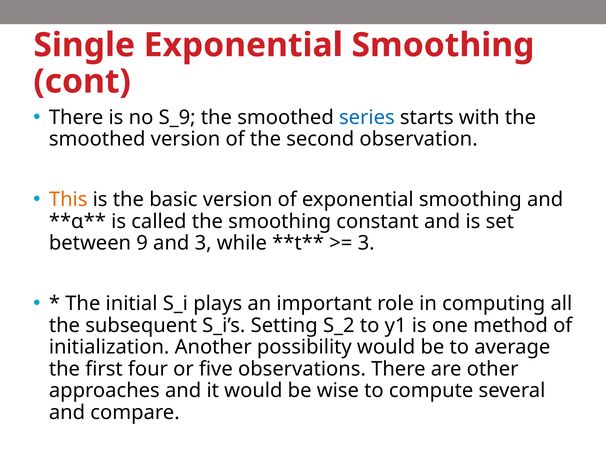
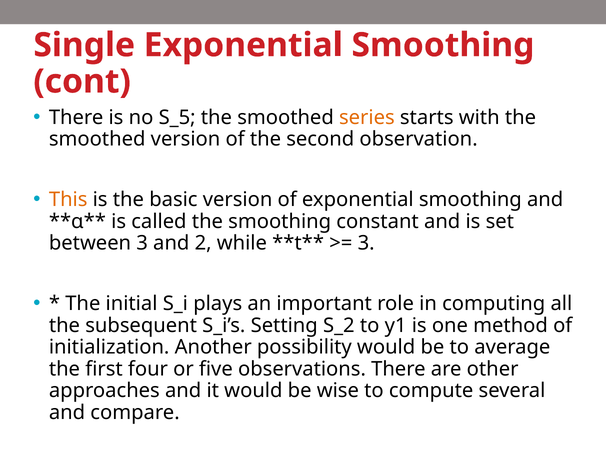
S_9: S_9 -> S_5 (177, 118)
series colour: blue -> orange (367, 118)
between 9: 9 -> 3 (142, 243)
and 3: 3 -> 2 (203, 243)
